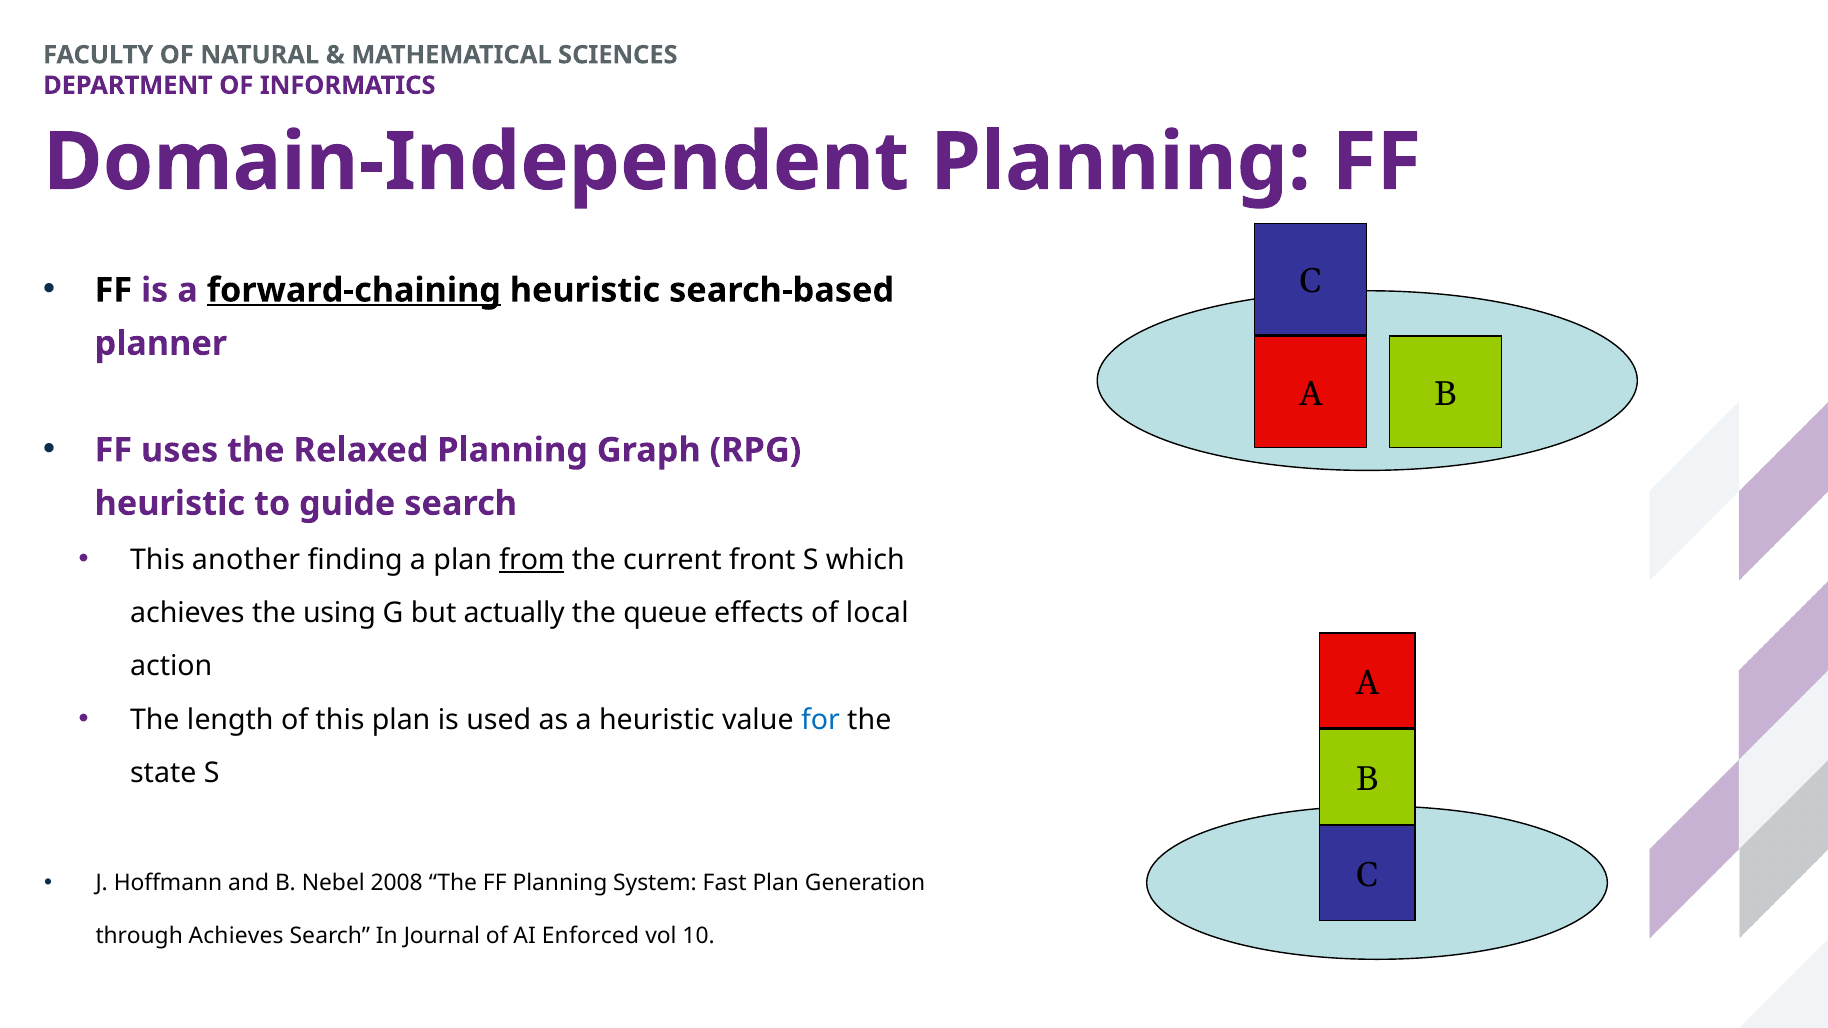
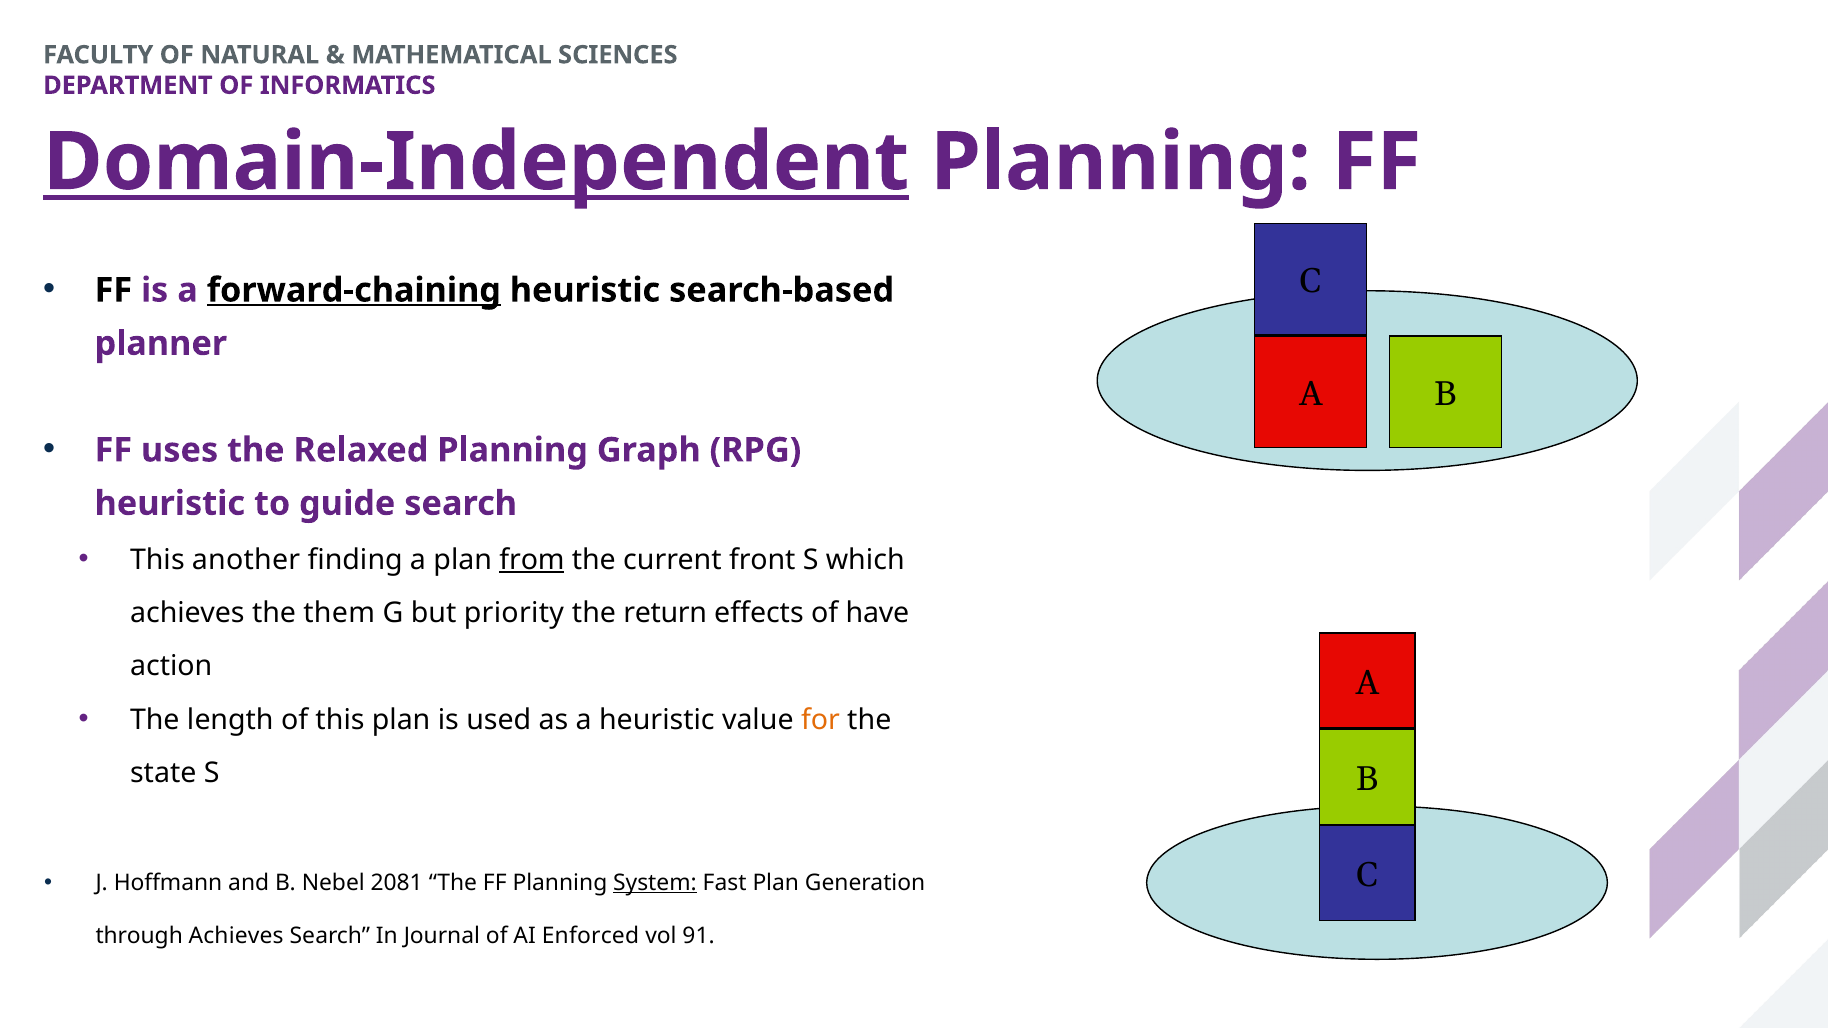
Domain-Independent underline: none -> present (476, 162)
using: using -> them (339, 613)
actually: actually -> priority (514, 613)
queue: queue -> return (665, 613)
local: local -> have (877, 613)
for colour: blue -> orange (821, 720)
2008: 2008 -> 2081 (397, 883)
System underline: none -> present (655, 883)
10: 10 -> 91 (699, 936)
